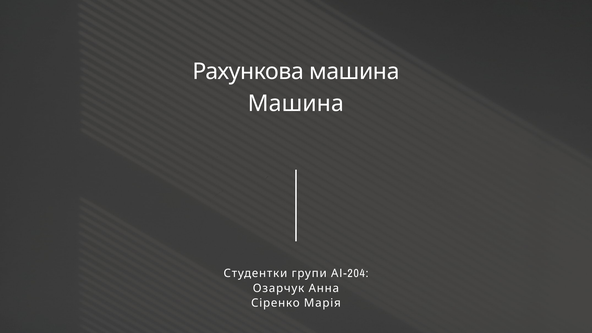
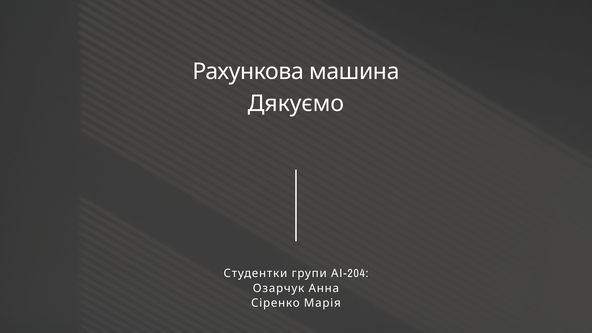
Машина: Машина -> Дякуємо (296, 104)
